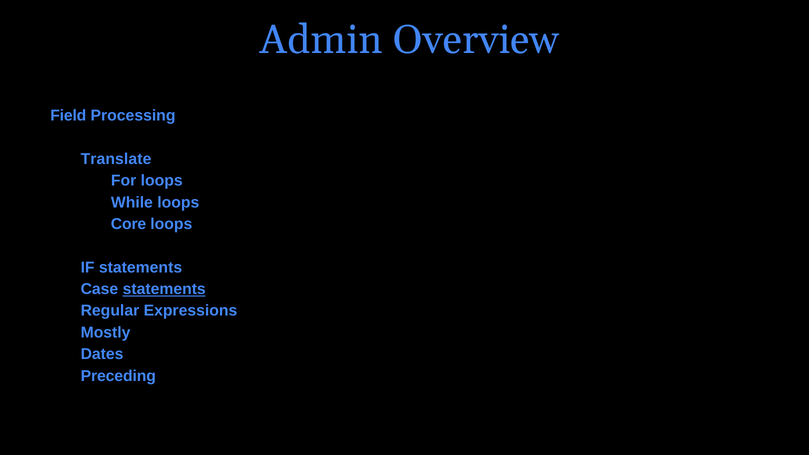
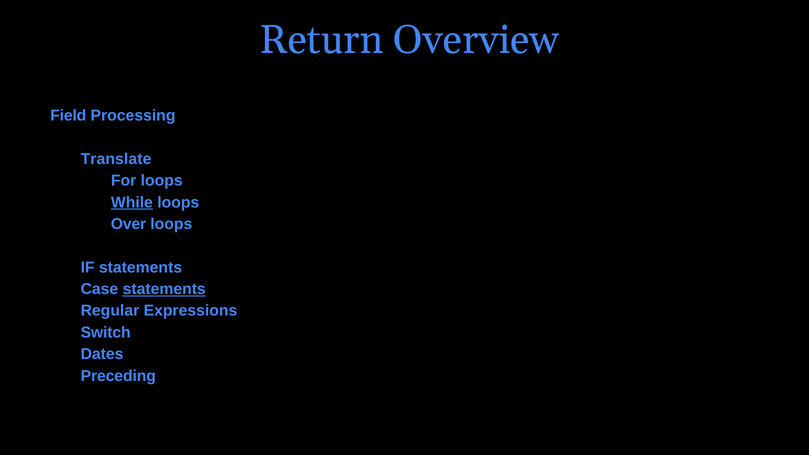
Admin: Admin -> Return (322, 40)
While underline: none -> present (132, 202)
Core: Core -> Over (129, 224)
Mostly: Mostly -> Switch (106, 333)
